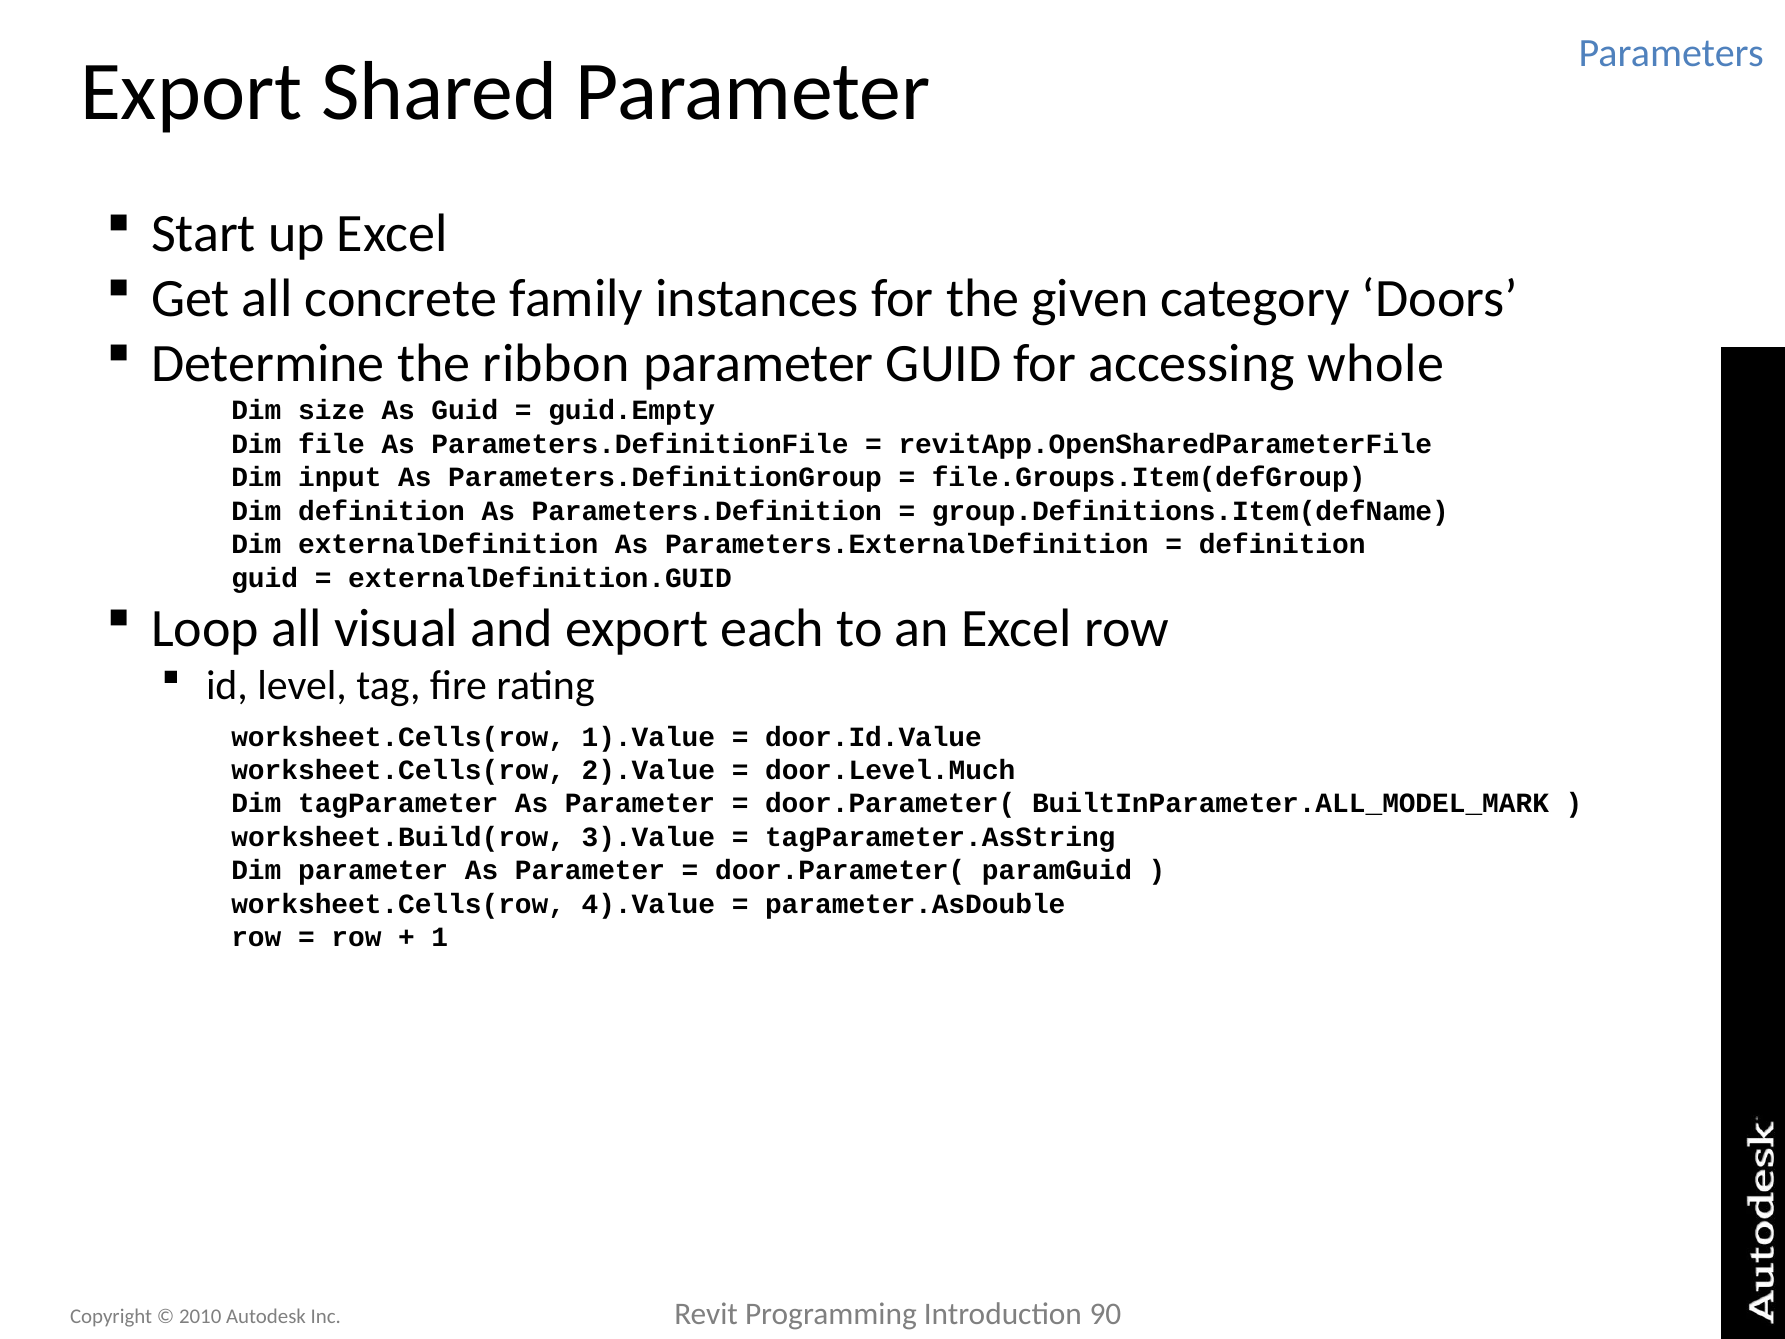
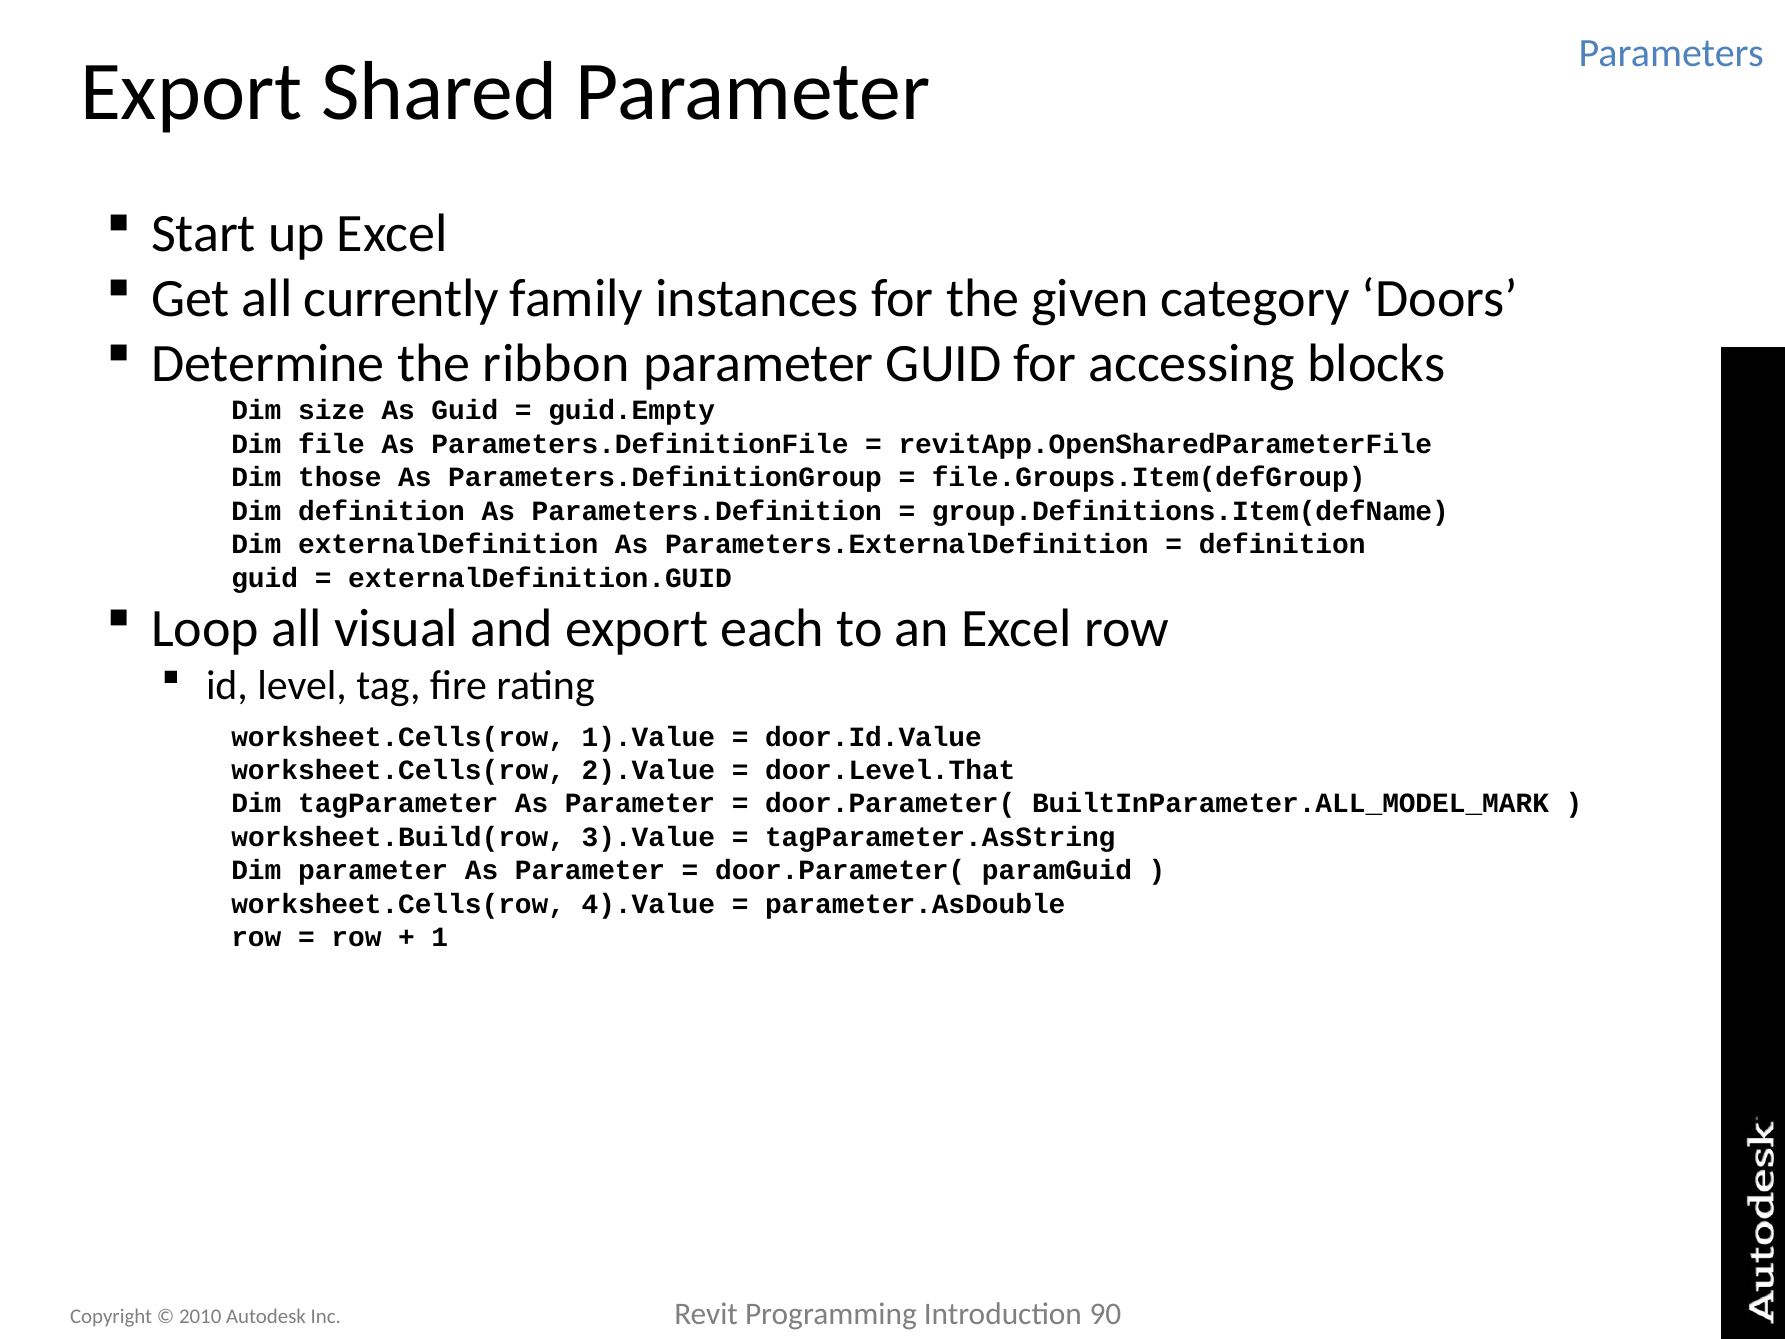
concrete: concrete -> currently (401, 299)
whole: whole -> blocks (1376, 363)
input: input -> those (340, 478)
door.Level.Much: door.Level.Much -> door.Level.That (890, 771)
